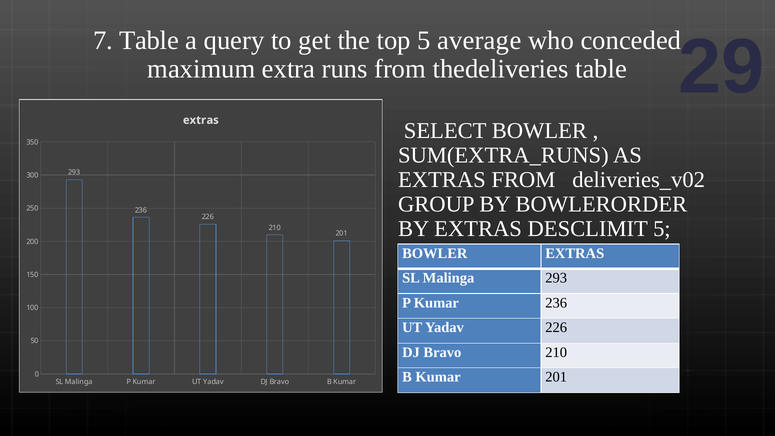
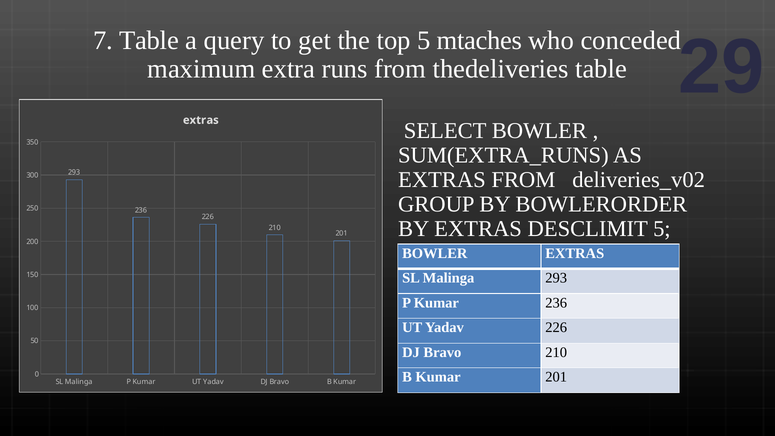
average: average -> mtaches (480, 40)
